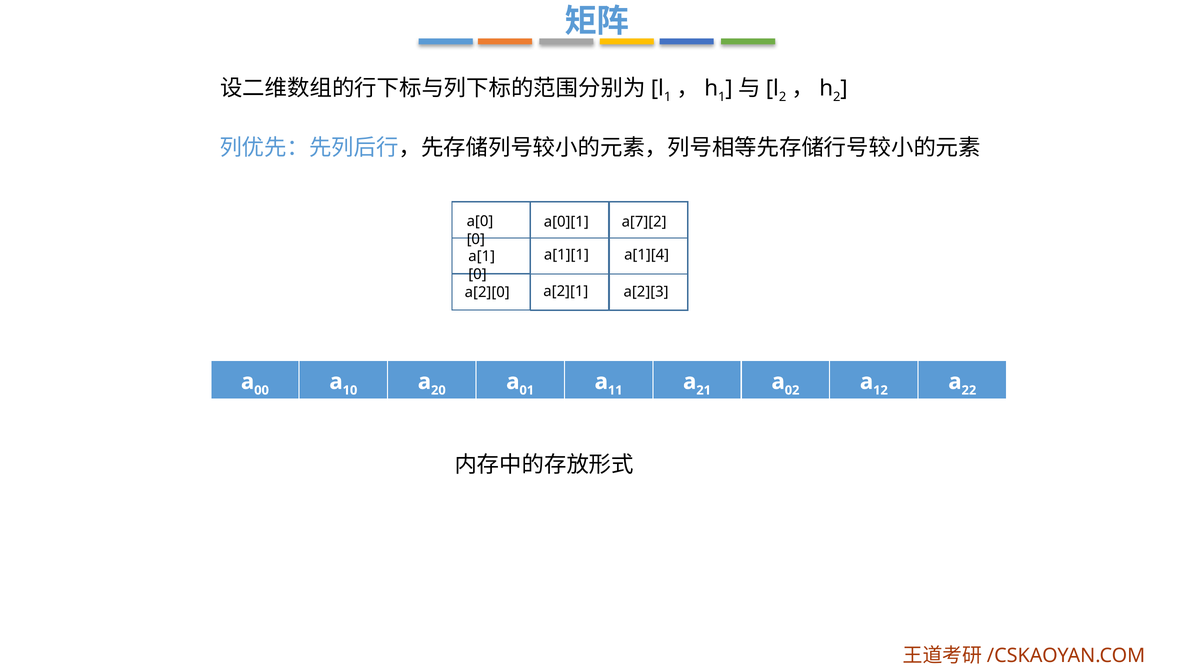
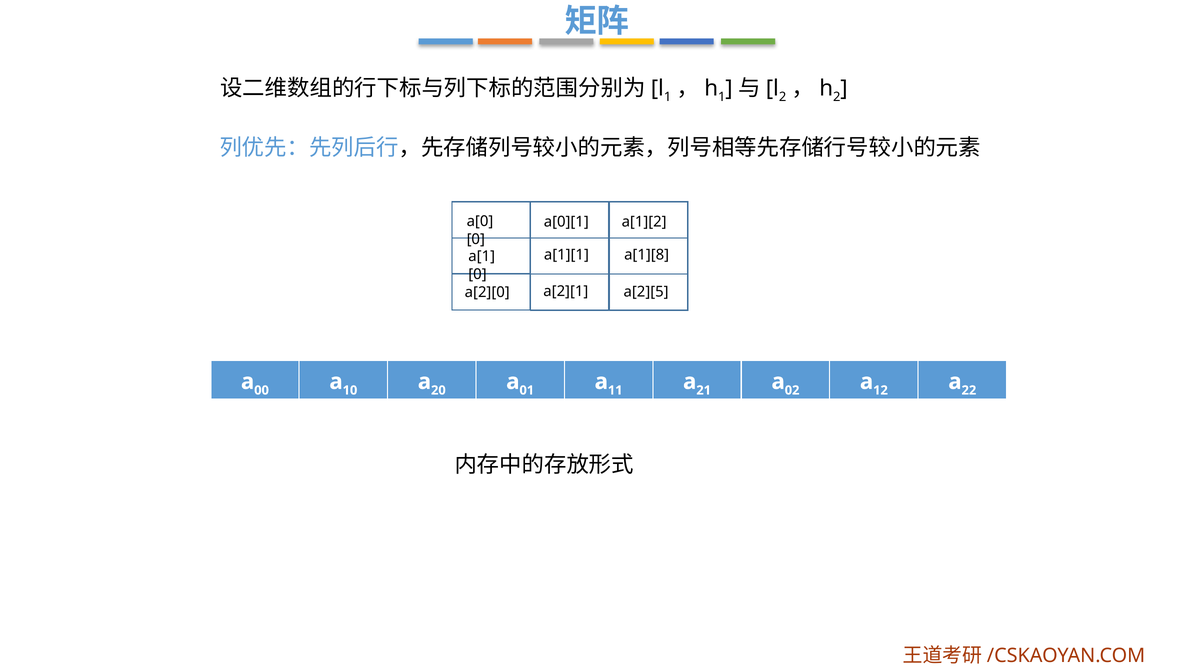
a[7][2: a[7][2 -> a[1][2 (644, 222)
a[1][4: a[1][4 -> a[1][8 (647, 254)
a[2][3: a[2][3 -> a[2][5 (646, 292)
